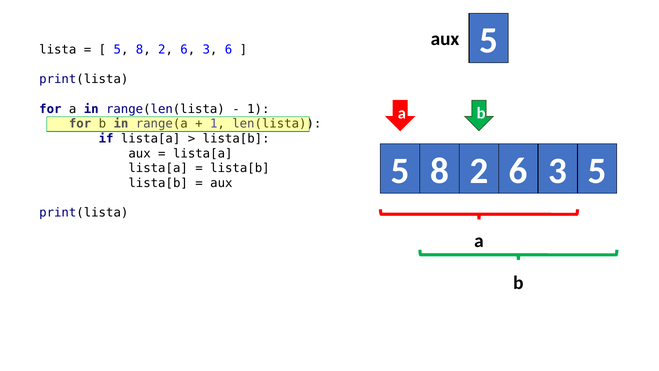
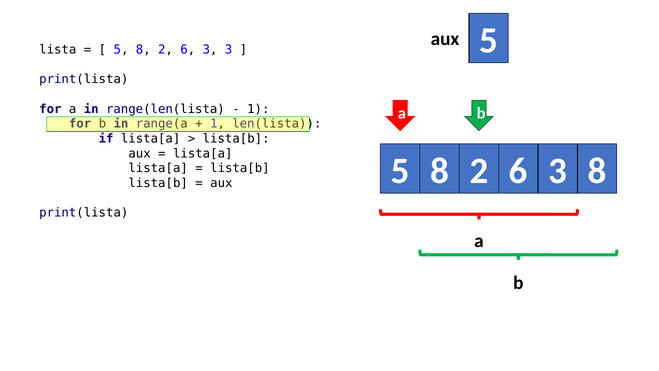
3 6: 6 -> 3 (229, 50)
3 5: 5 -> 8 (597, 171)
